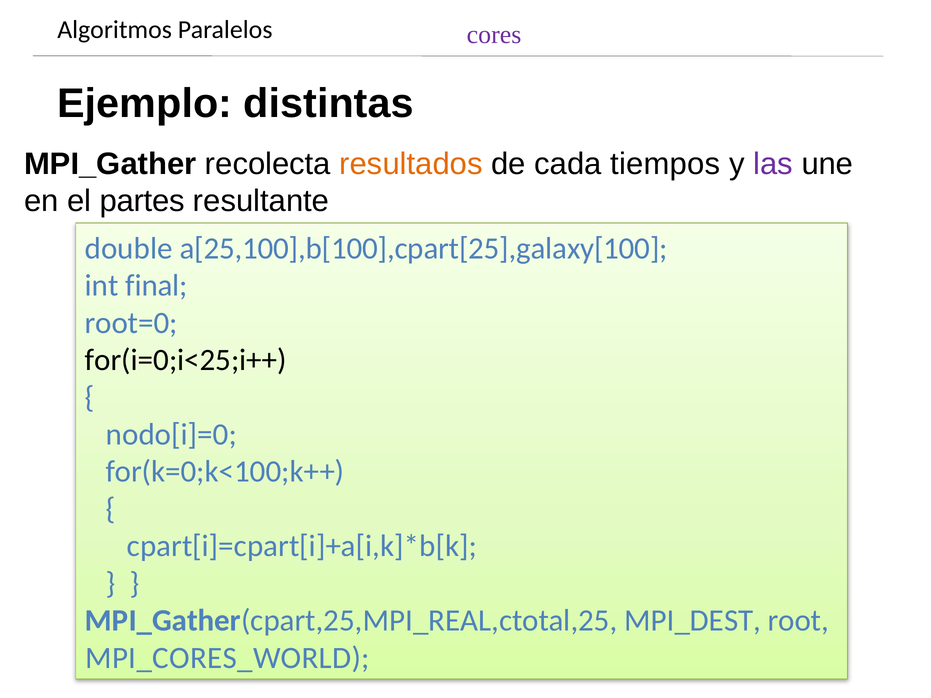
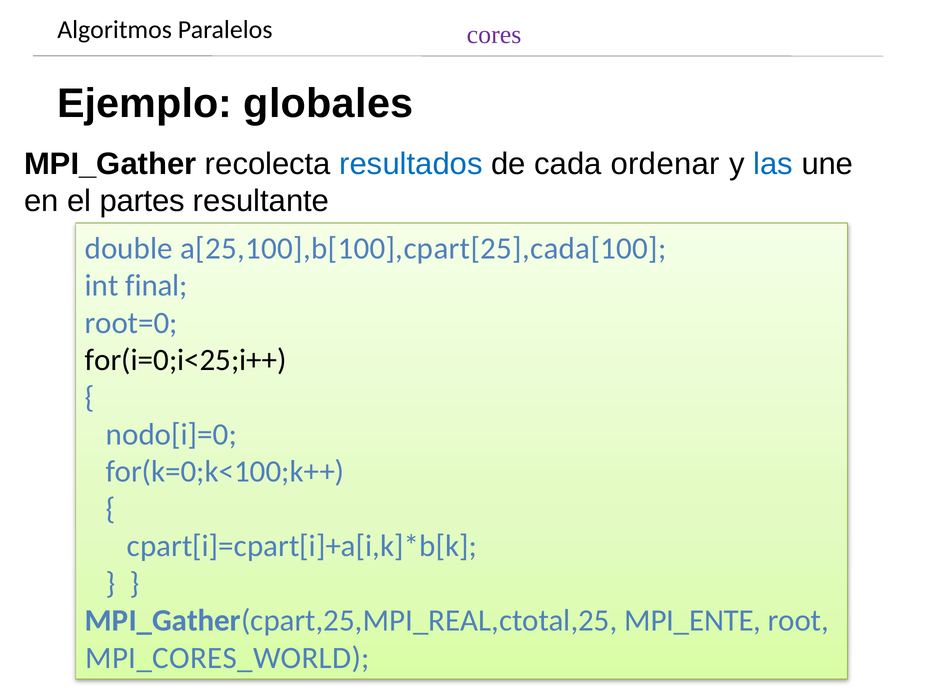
distintas: distintas -> globales (328, 104)
resultados colour: orange -> blue (411, 164)
tiempos: tiempos -> ordenar (665, 164)
las colour: purple -> blue (773, 164)
a[25,100],b[100],cpart[25],galaxy[100: a[25,100],b[100],cpart[25],galaxy[100 -> a[25,100],b[100],cpart[25],cada[100 (423, 248)
MPI_DEST: MPI_DEST -> MPI_ENTE (693, 621)
